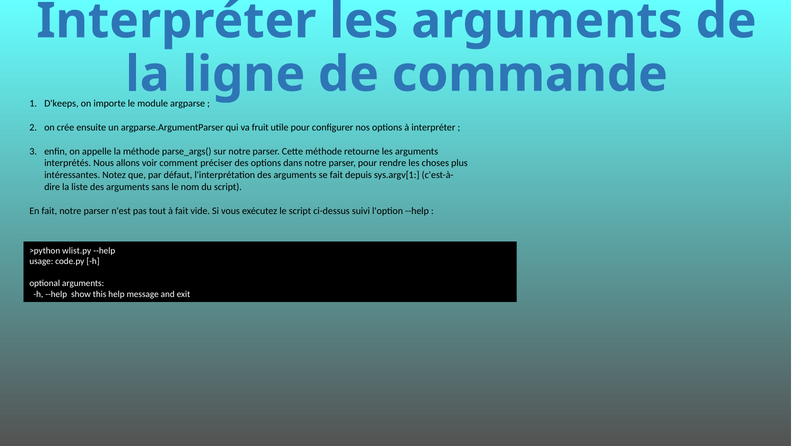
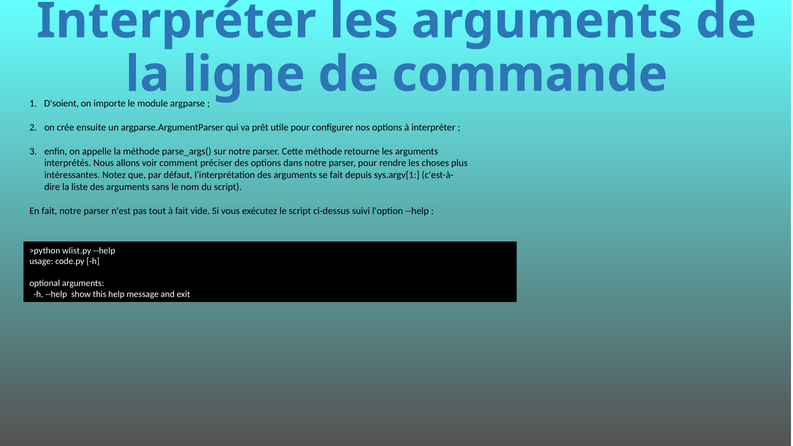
D'keeps: D'keeps -> D'soient (61, 104)
fruit: fruit -> prêt (260, 128)
